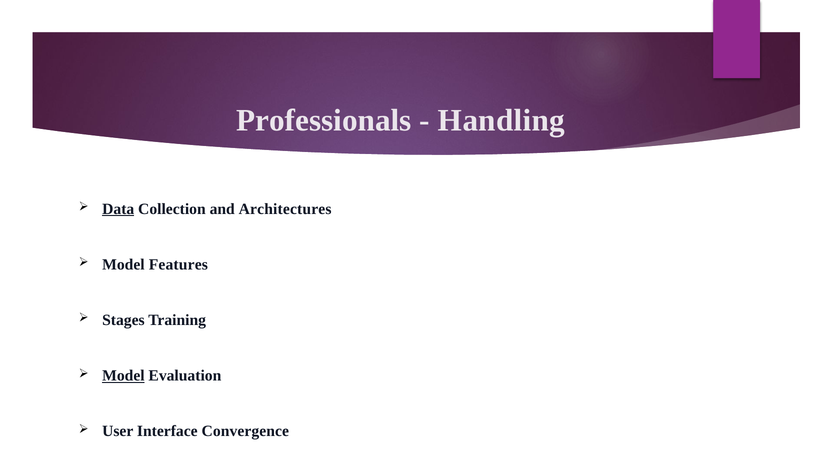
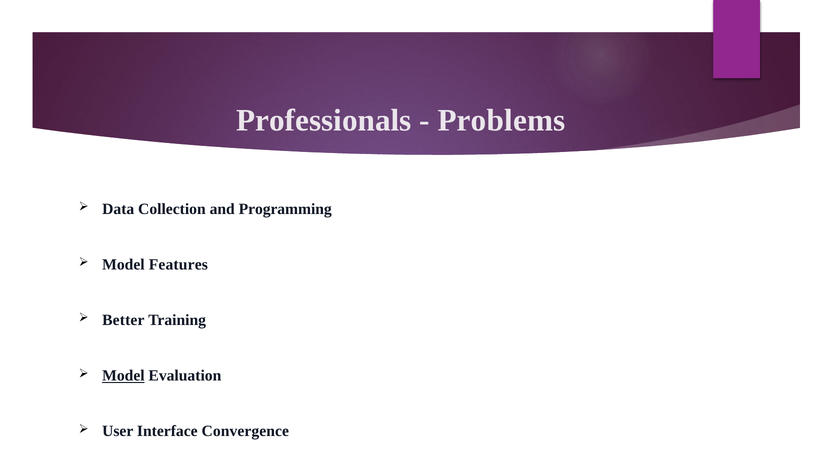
Handling: Handling -> Problems (502, 120)
Data underline: present -> none (118, 209)
Architectures: Architectures -> Programming (285, 209)
Stages: Stages -> Better (123, 320)
